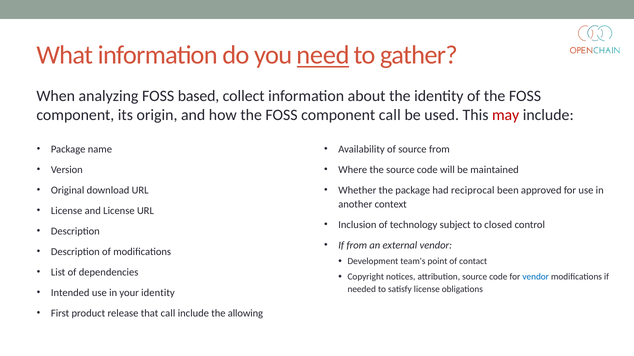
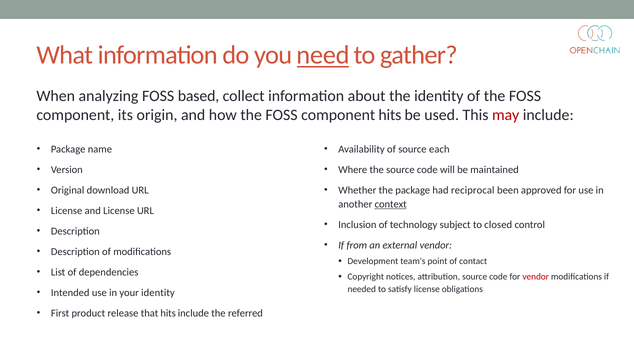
component call: call -> hits (390, 115)
source from: from -> each (439, 150)
context underline: none -> present (391, 205)
vendor colour: blue -> red (536, 277)
that call: call -> hits (168, 314)
allowing: allowing -> referred (245, 314)
